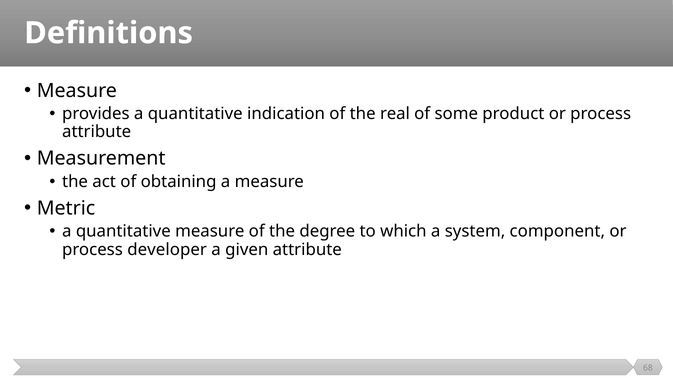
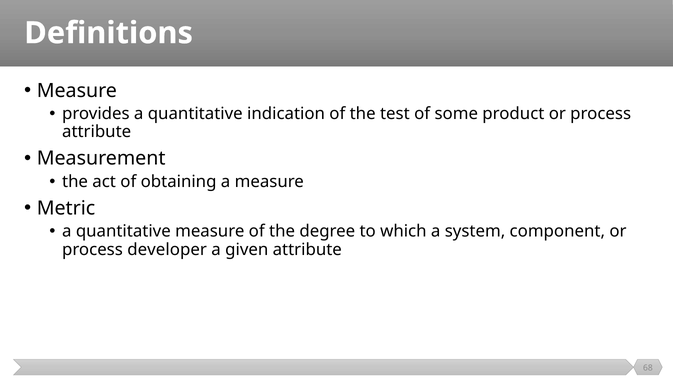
real: real -> test (395, 114)
